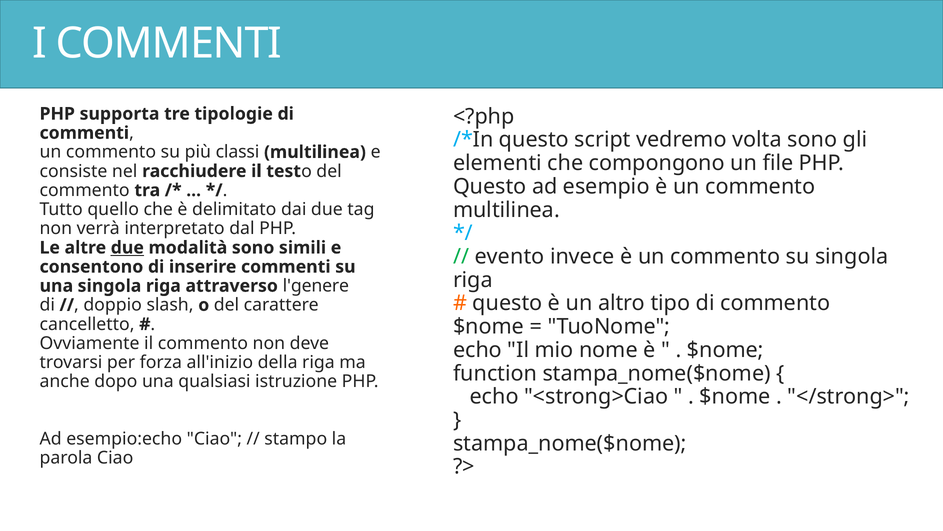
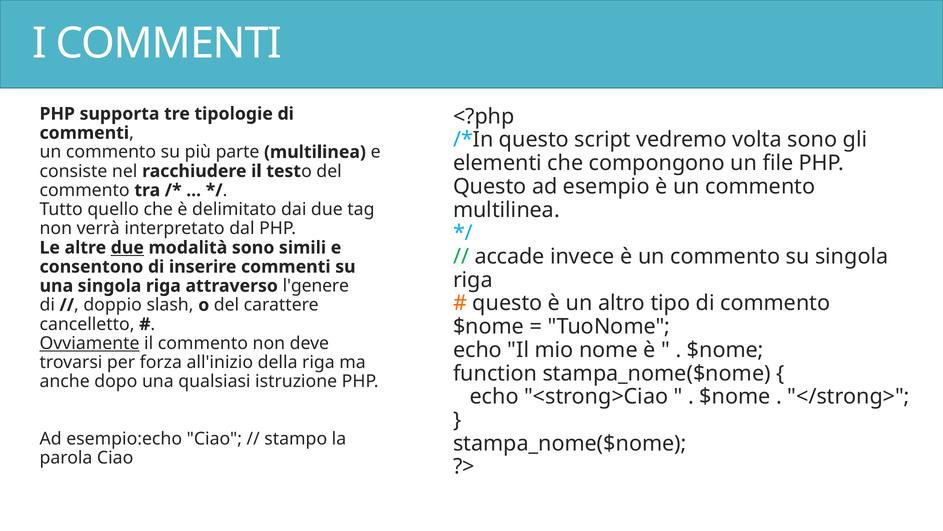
classi: classi -> parte (237, 152)
evento: evento -> accade (510, 256)
Ovviamente underline: none -> present (90, 343)
